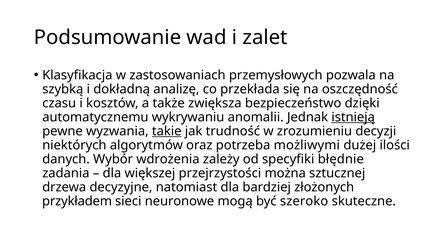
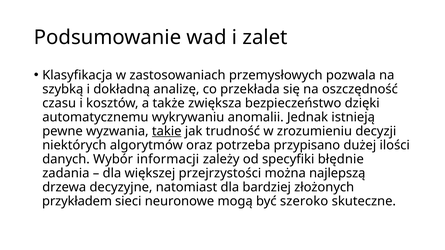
istnieją underline: present -> none (353, 117)
możliwymi: możliwymi -> przypisano (307, 145)
wdrożenia: wdrożenia -> informacji (168, 159)
sztucznej: sztucznej -> najlepszą (337, 173)
